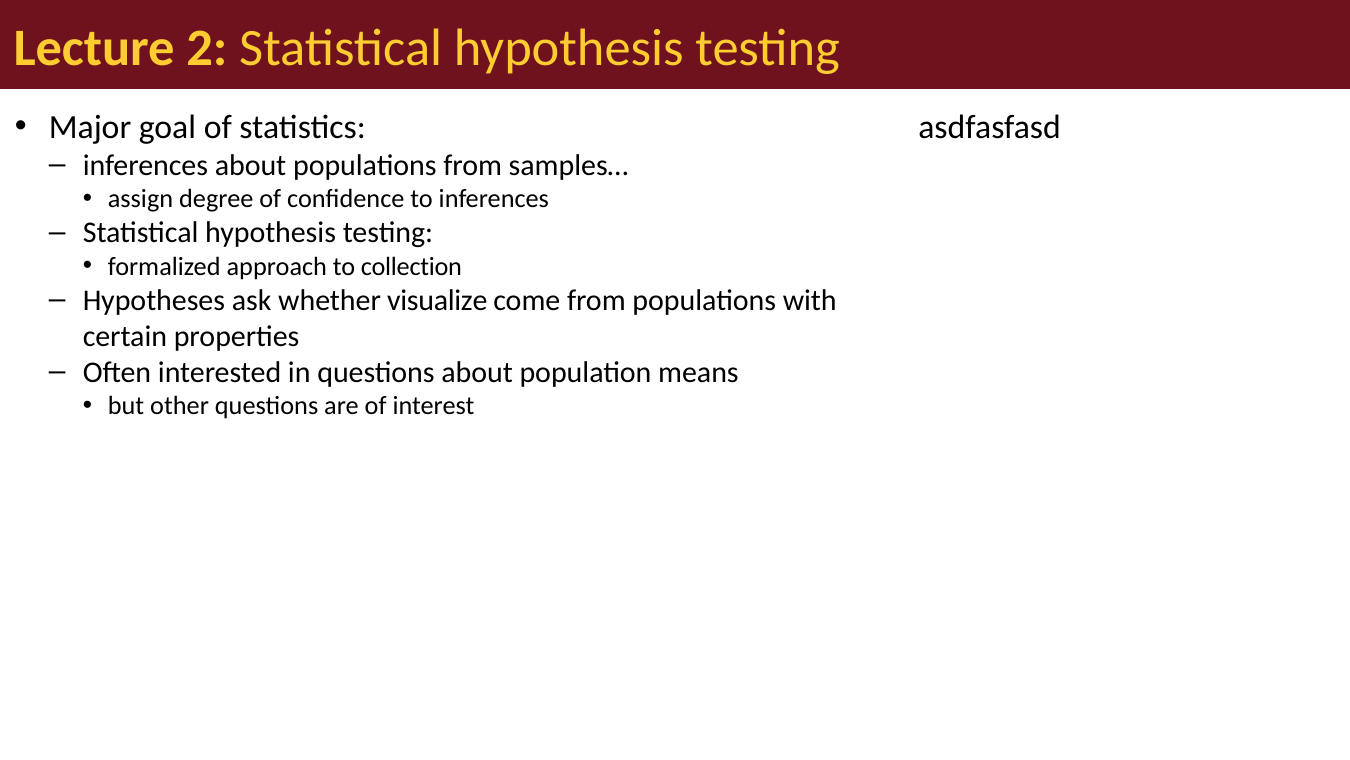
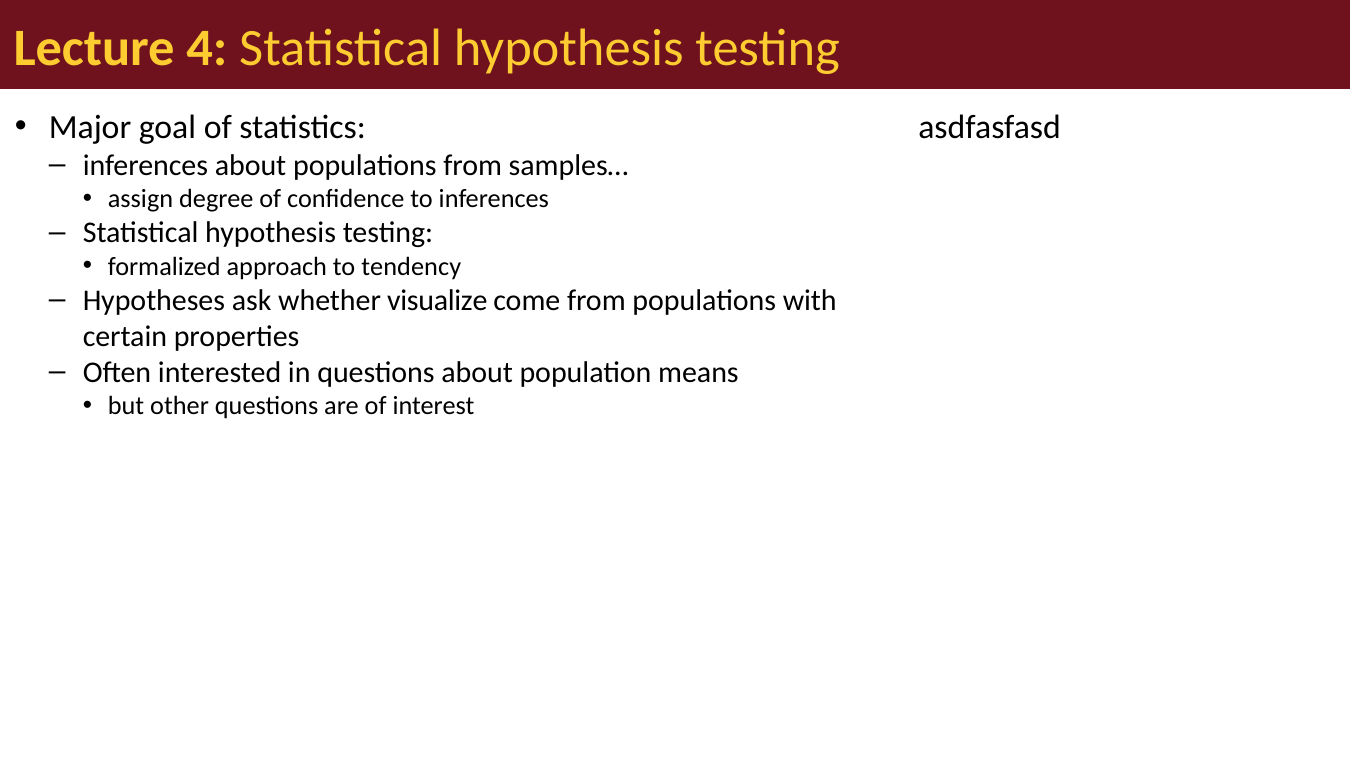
2: 2 -> 4 (207, 48)
collection: collection -> tendency (411, 266)
